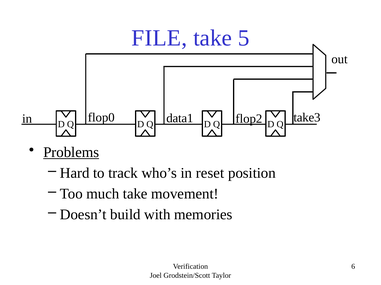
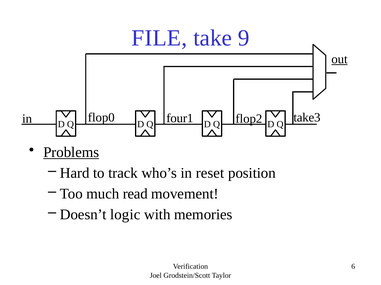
5: 5 -> 9 (244, 38)
out underline: none -> present (339, 59)
data1: data1 -> four1 (180, 118)
much take: take -> read (135, 194)
build: build -> logic (125, 215)
